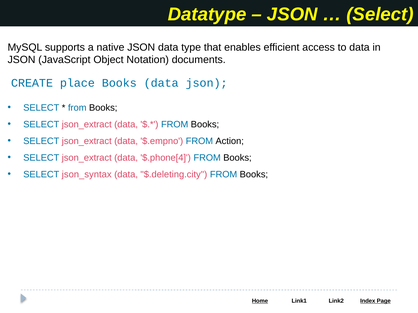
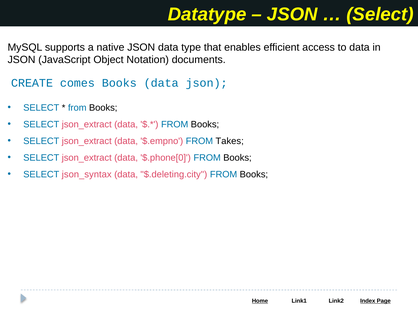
place: place -> comes (77, 83)
Action: Action -> Takes (230, 141)
$.phone[4: $.phone[4 -> $.phone[0 (166, 158)
